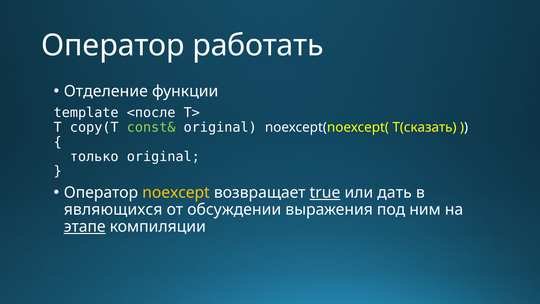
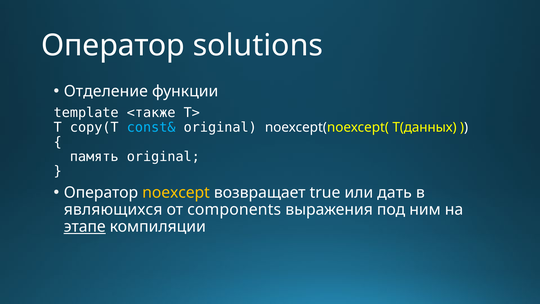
работать: работать -> solutions (258, 45)
<после: <после -> <также (151, 113)
const& colour: light green -> light blue (151, 127)
T(сказать: T(сказать -> T(данных (425, 127)
только: только -> память (94, 156)
true underline: present -> none (325, 192)
обсуждении: обсуждении -> components (234, 209)
